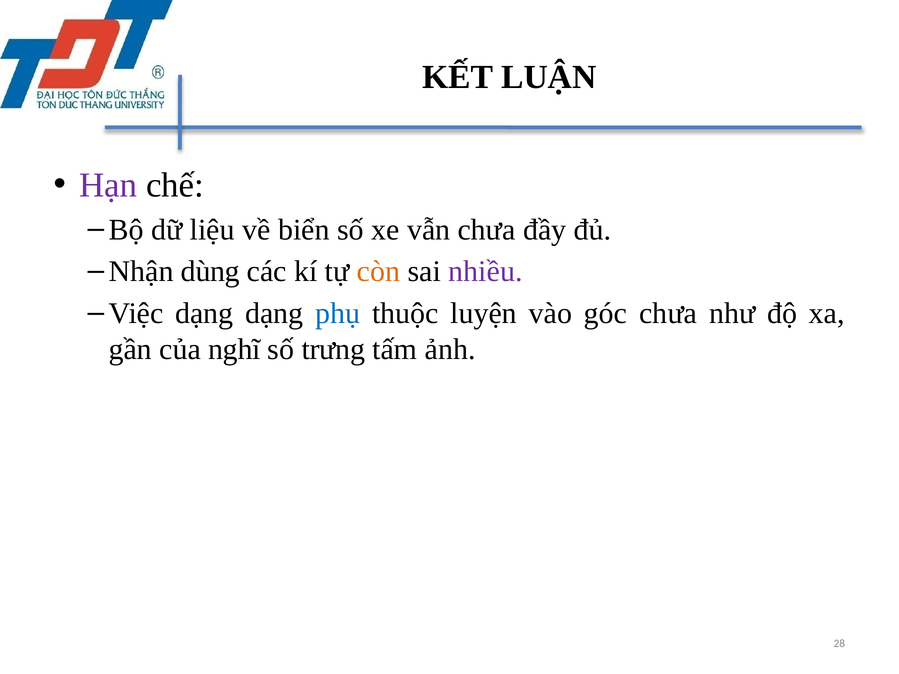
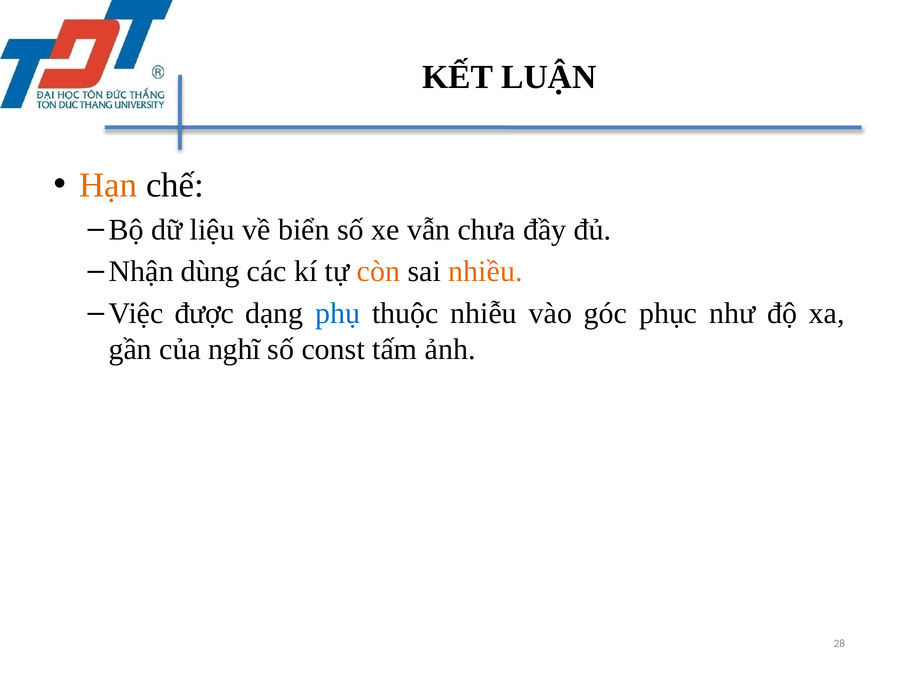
Hạn colour: purple -> orange (108, 185)
nhiều colour: purple -> orange (485, 272)
Việc dạng: dạng -> được (204, 314)
luyện: luyện -> nhiễu (484, 314)
góc chưa: chưa -> phục (668, 314)
trưng: trưng -> const (333, 350)
